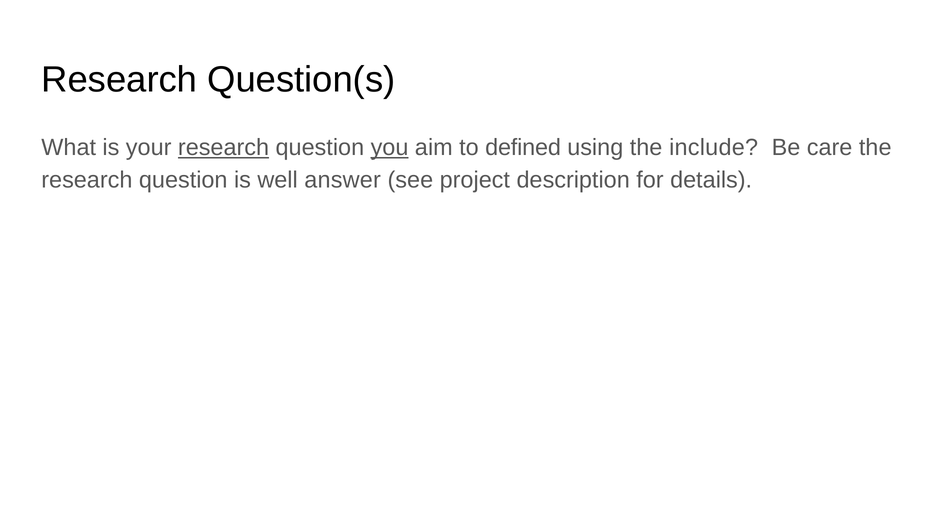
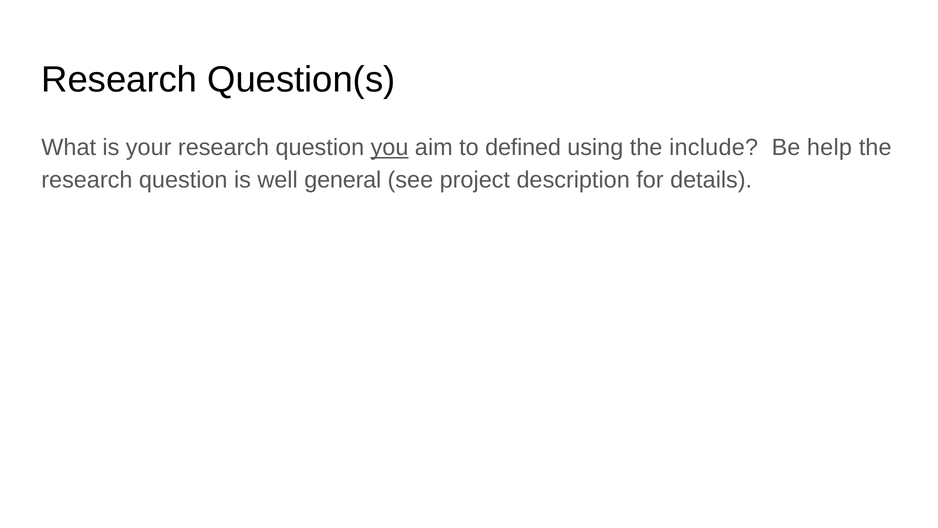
research underline: present -> none (224, 148)
care: care -> help (829, 148)
answer: answer -> general (343, 180)
